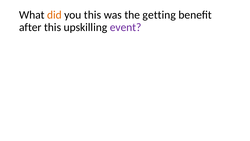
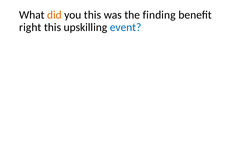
getting: getting -> finding (159, 15)
after: after -> right (30, 27)
event colour: purple -> blue (126, 27)
